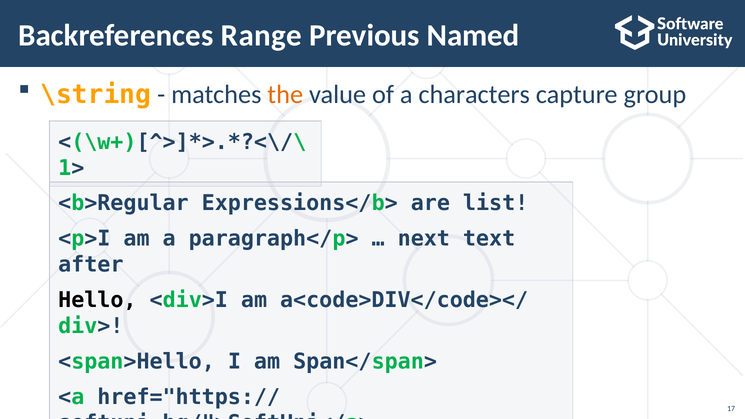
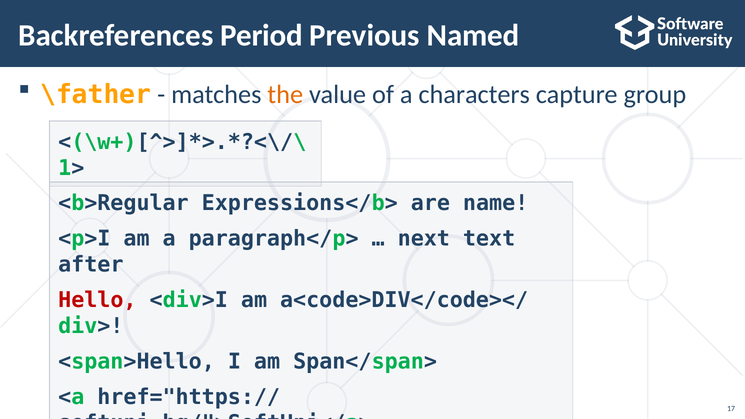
Range: Range -> Period (262, 35)
\string: \string -> \father (96, 95)
list: list -> name (496, 203)
Hello colour: black -> red (97, 300)
